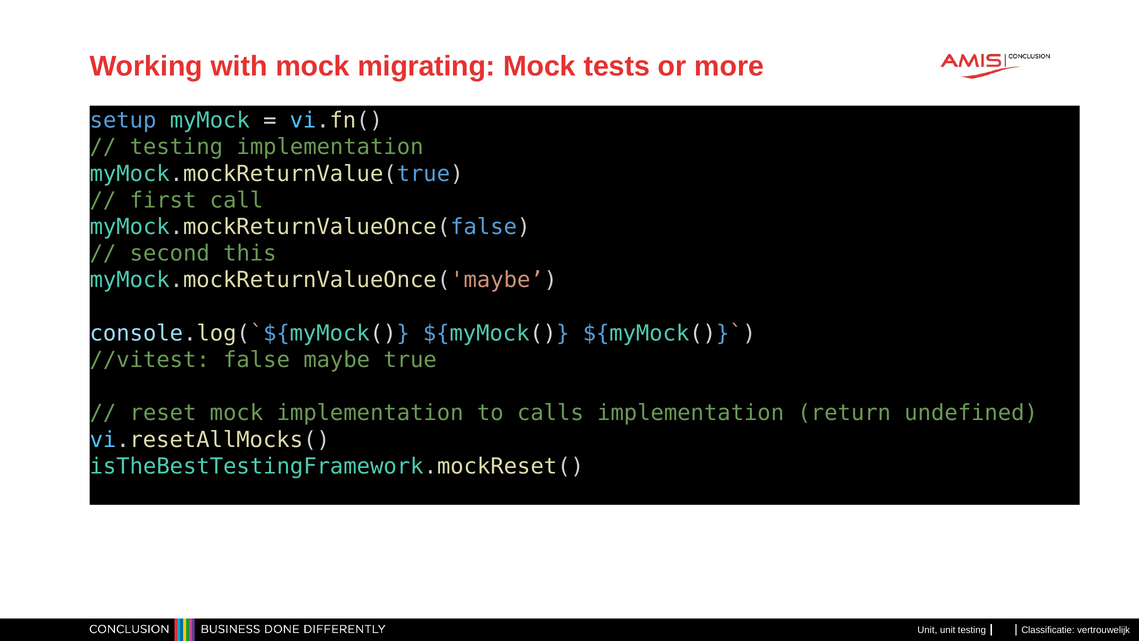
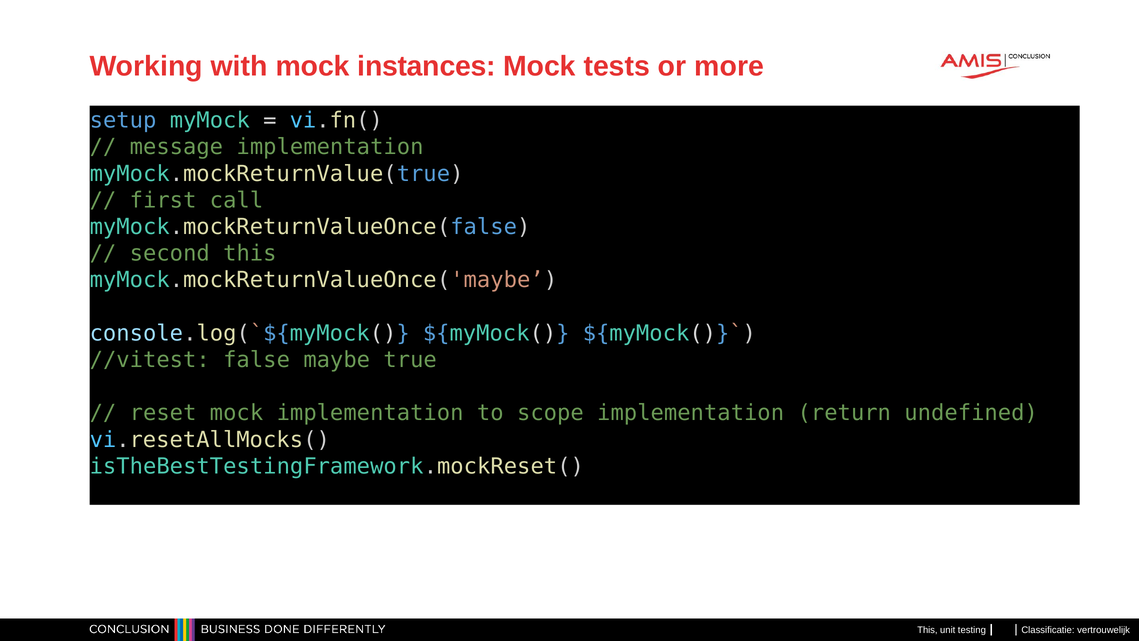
migrating: migrating -> instances (427, 67)
testing: testing -> message (176, 147)
calls: calls -> scope (550, 413)
Unit: Unit -> This (927, 630)
